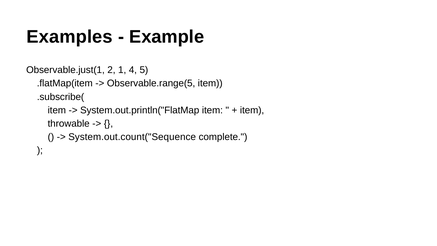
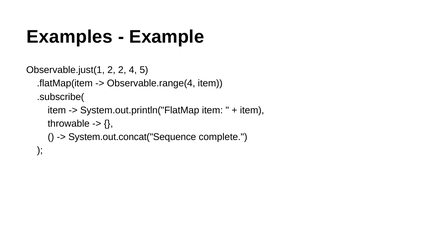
2 1: 1 -> 2 (122, 70)
Observable.range(5: Observable.range(5 -> Observable.range(4 (151, 83)
System.out.count("Sequence: System.out.count("Sequence -> System.out.concat("Sequence (132, 137)
